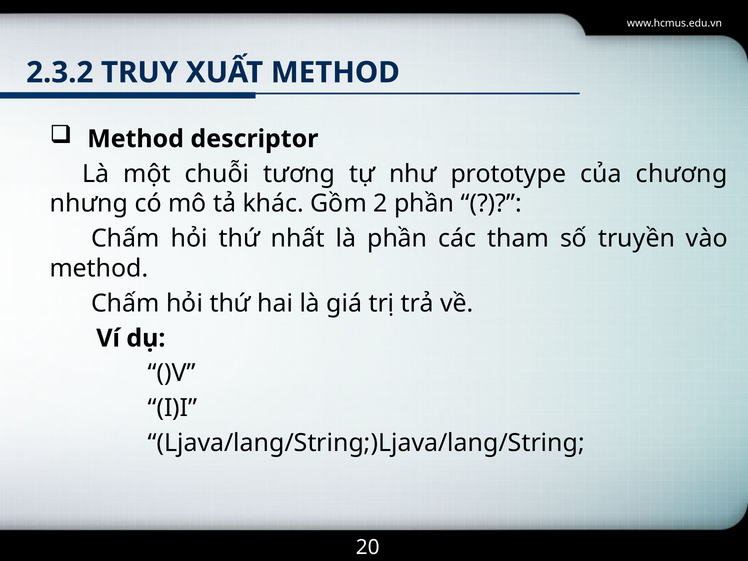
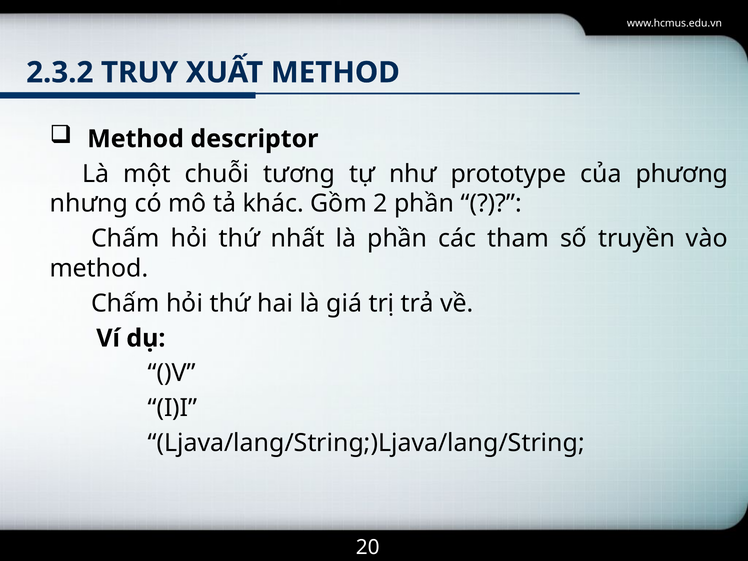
chương: chương -> phương (682, 174)
